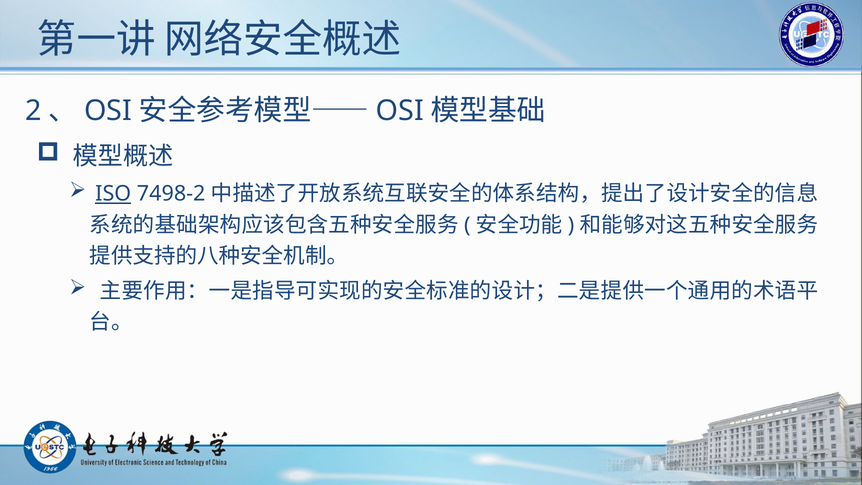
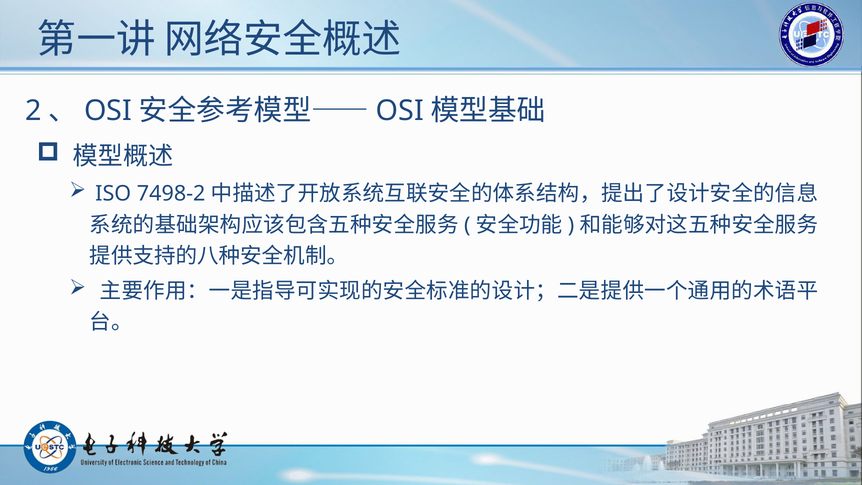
ISO underline: present -> none (113, 194)
